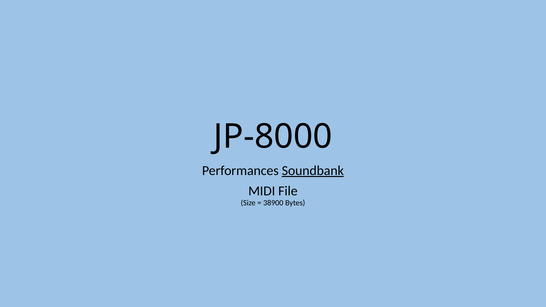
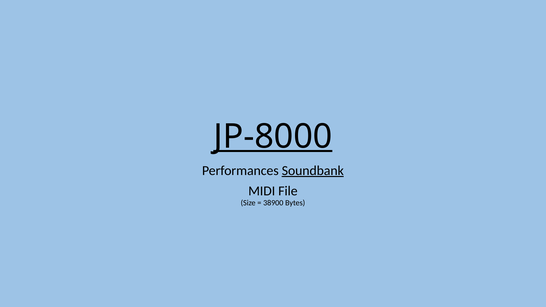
JP-8000 underline: none -> present (273, 136)
